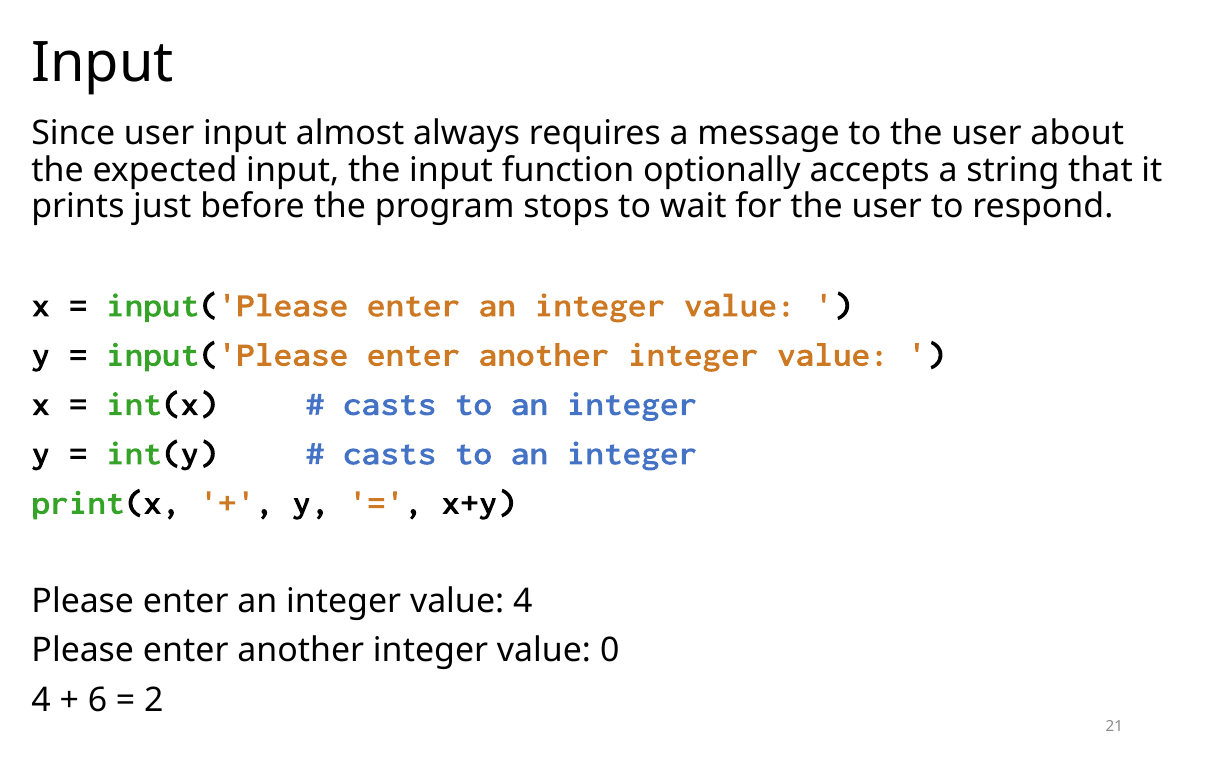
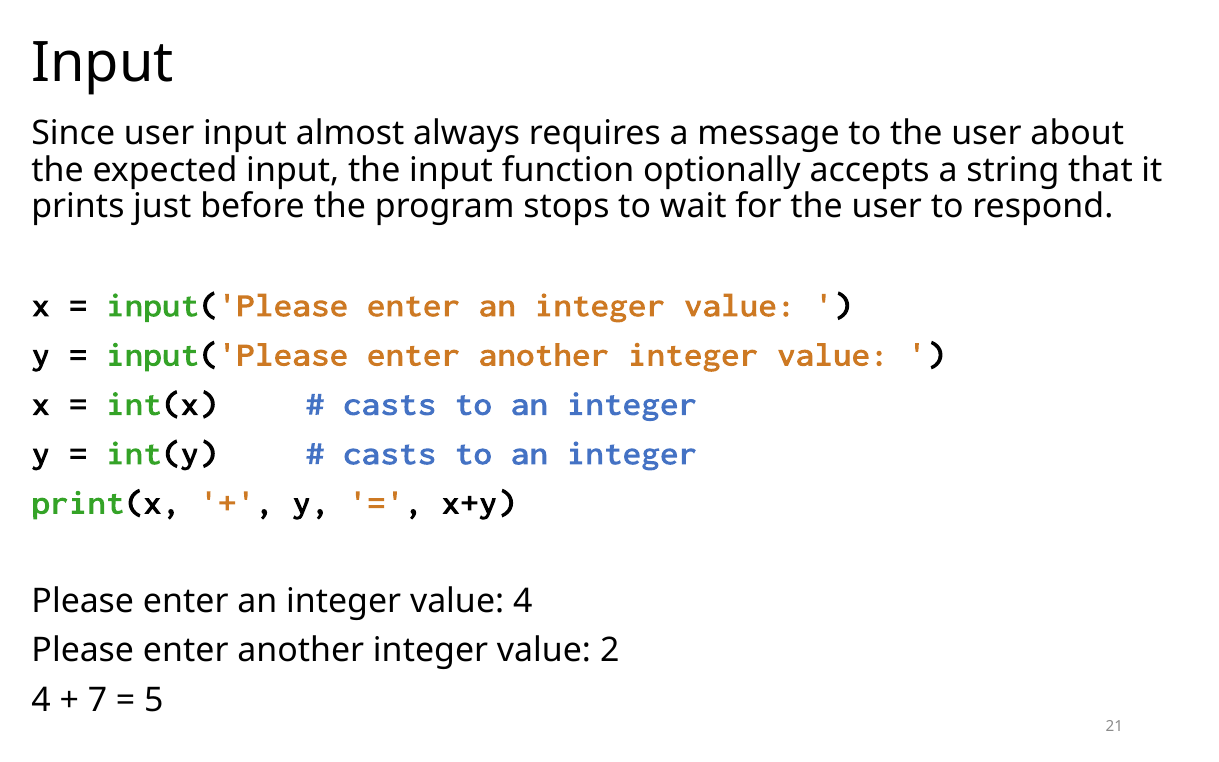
0: 0 -> 2 (610, 651)
6: 6 -> 7 (97, 700)
2: 2 -> 5 (154, 700)
